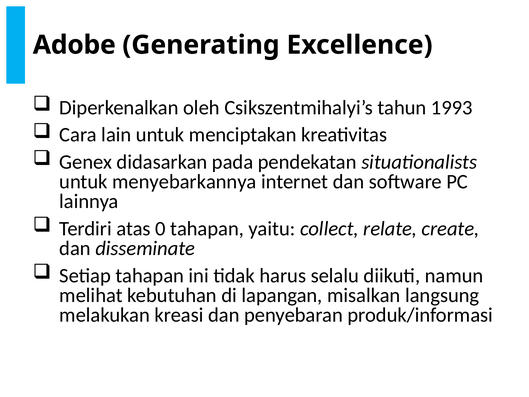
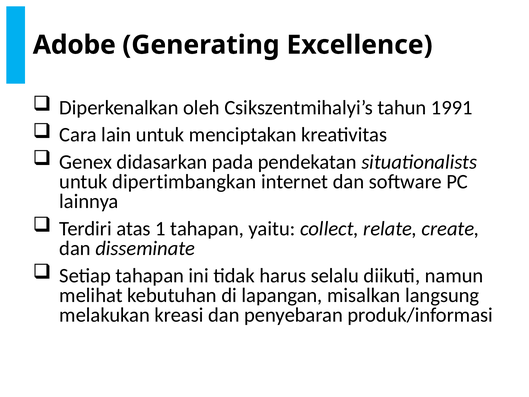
1993: 1993 -> 1991 (452, 108)
menyebarkannya: menyebarkannya -> dipertimbangkan (184, 182)
0: 0 -> 1 (161, 229)
